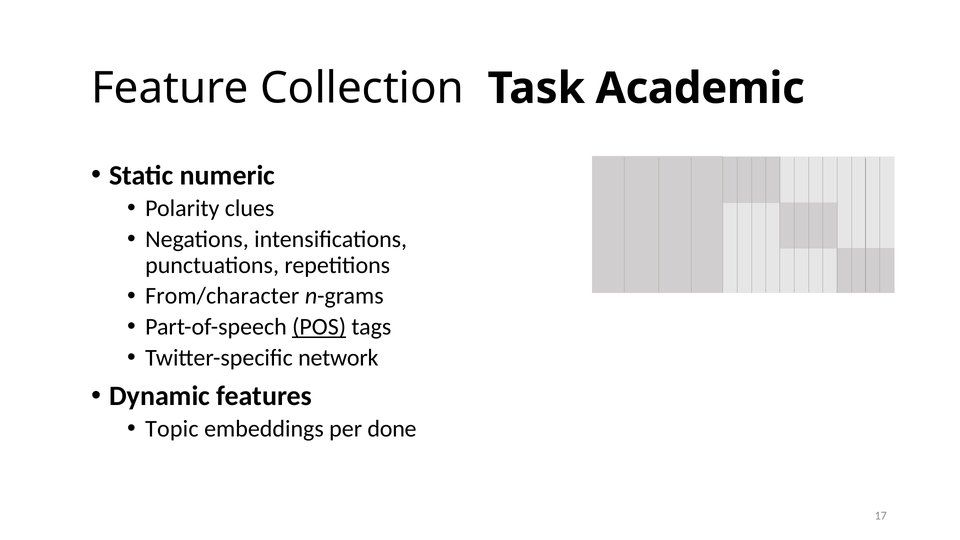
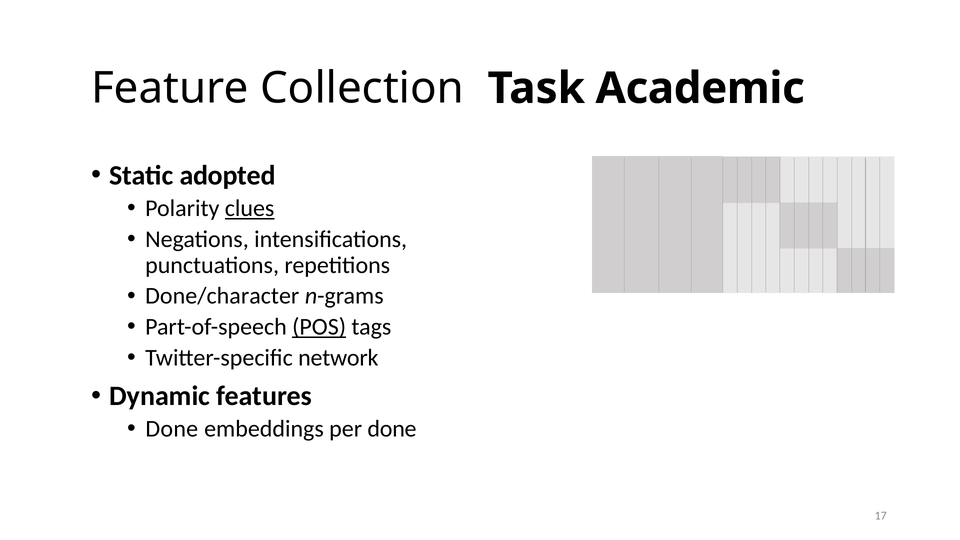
numeric: numeric -> adopted (228, 175)
clues underline: none -> present (250, 208)
From/character: From/character -> Done/character (222, 296)
Topic: Topic -> Done (172, 429)
